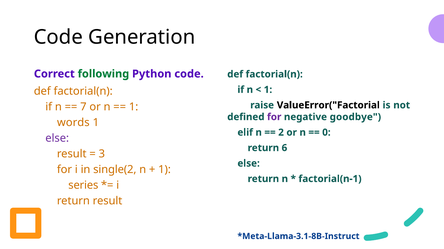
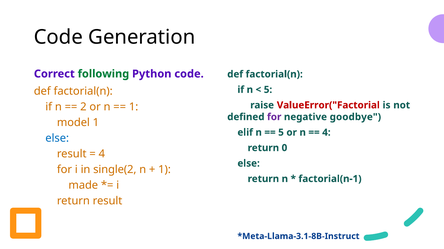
1: 1 -> 5 (268, 90)
ValueError("Factorial colour: black -> red (328, 105)
7: 7 -> 2 (83, 107)
words: words -> model (73, 123)
2: 2 -> 5 (281, 133)
0: 0 -> 4 (326, 133)
else colour: purple -> blue (57, 139)
6: 6 -> 0 (284, 148)
3: 3 -> 4 (102, 154)
series: series -> made (83, 186)
